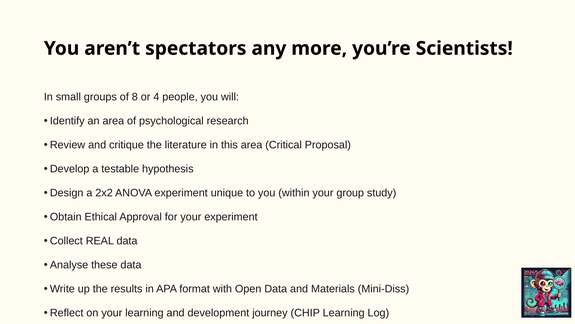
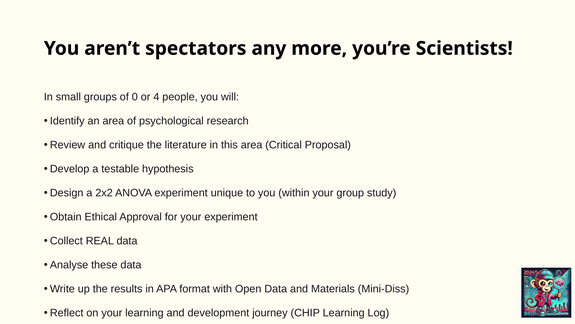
8: 8 -> 0 (135, 97)
